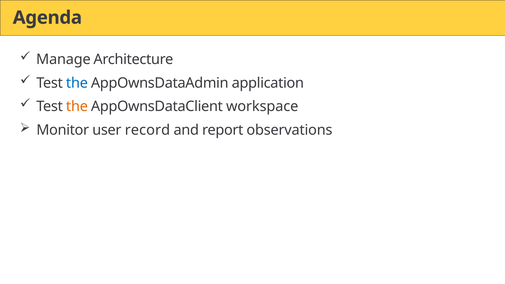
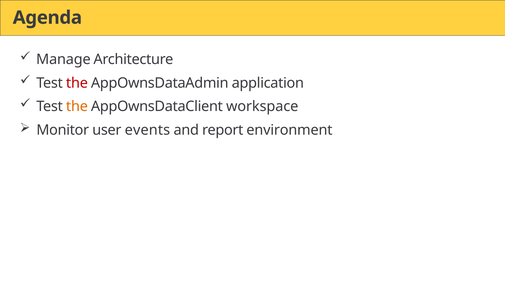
the colour: blue -> red (77, 83)
record: record -> events (147, 130)
observations: observations -> environment (289, 130)
